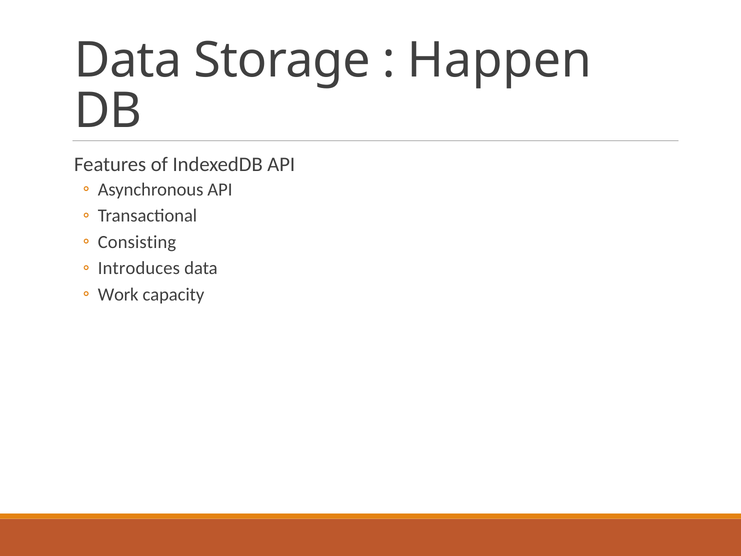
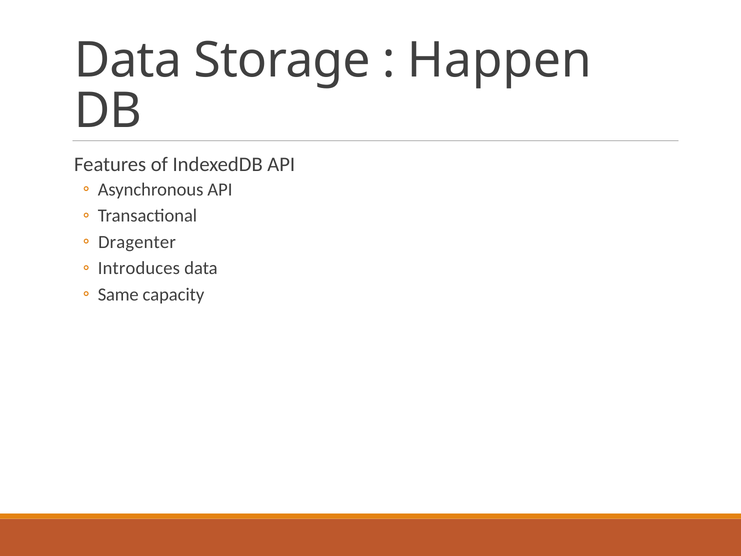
Consisting: Consisting -> Dragenter (137, 242)
Work: Work -> Same (118, 294)
